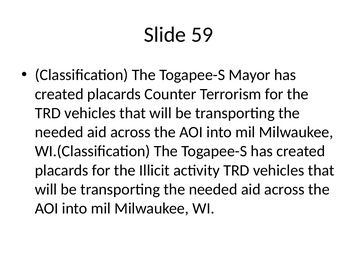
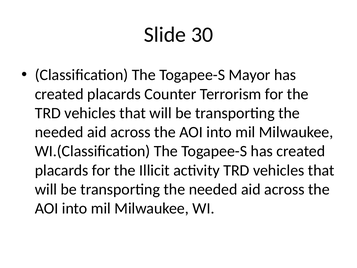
59: 59 -> 30 (202, 35)
